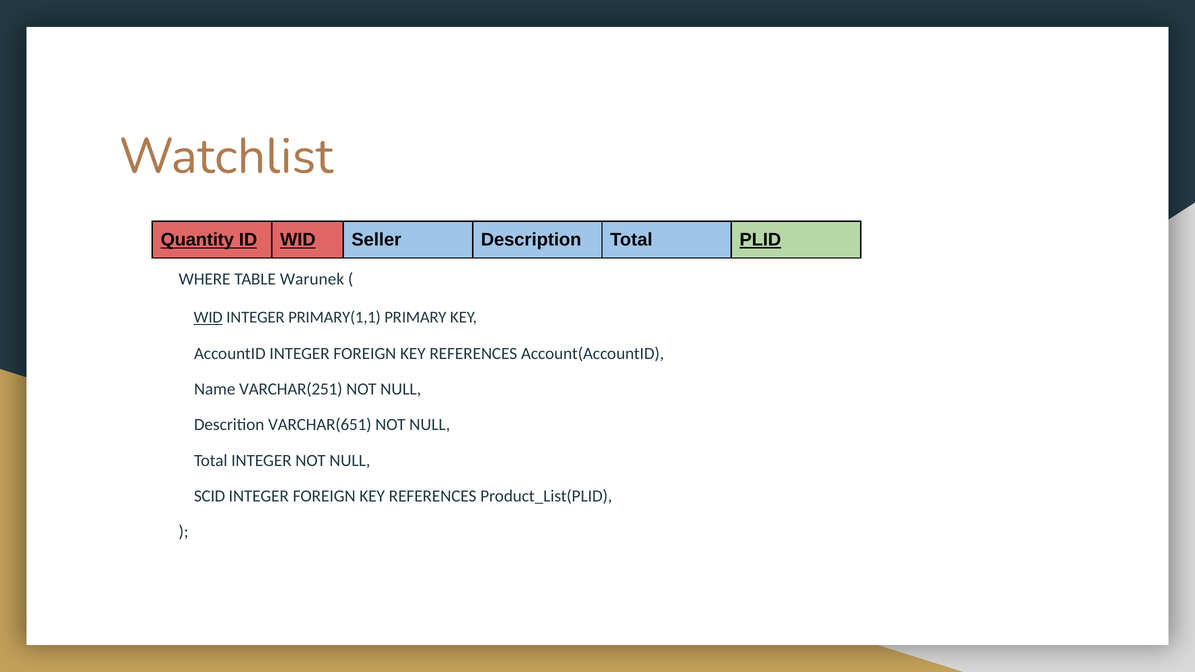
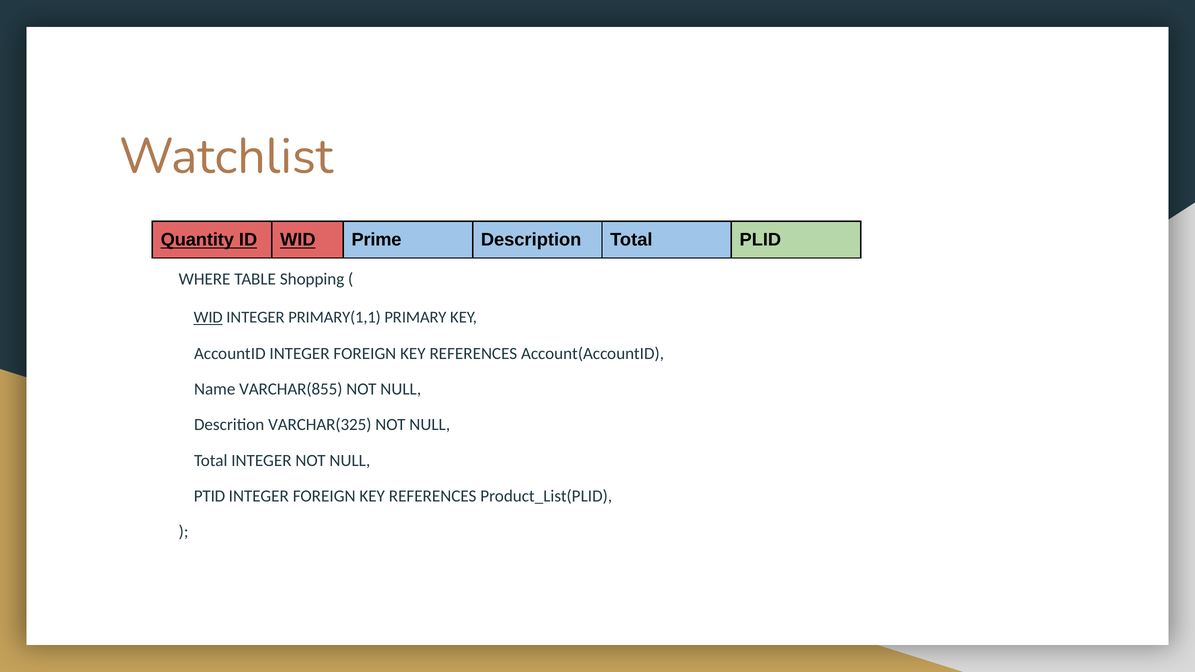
Seller: Seller -> Prime (377, 240)
PLID underline: present -> none (760, 240)
Warunek: Warunek -> Shopping (312, 279)
VARCHAR(251: VARCHAR(251 -> VARCHAR(855 (291, 389)
VARCHAR(651: VARCHAR(651 -> VARCHAR(325 (320, 425)
SCID: SCID -> PTID (210, 496)
